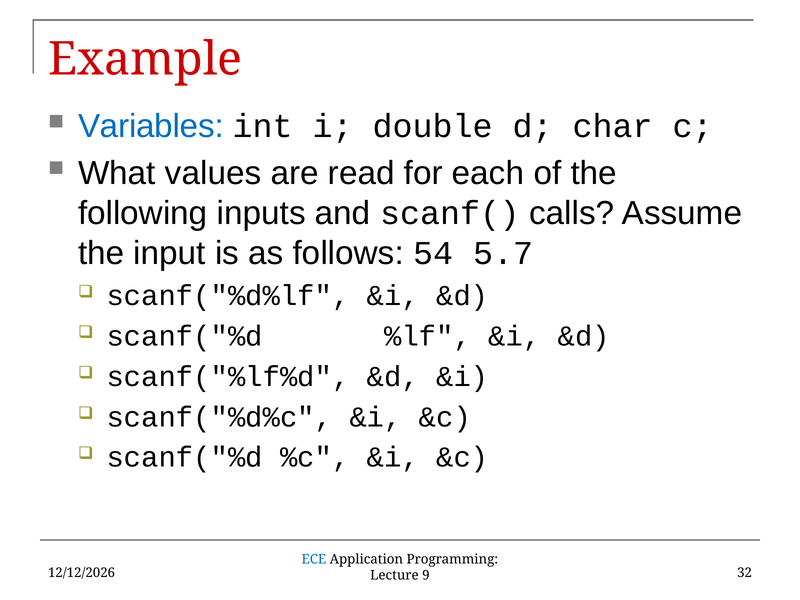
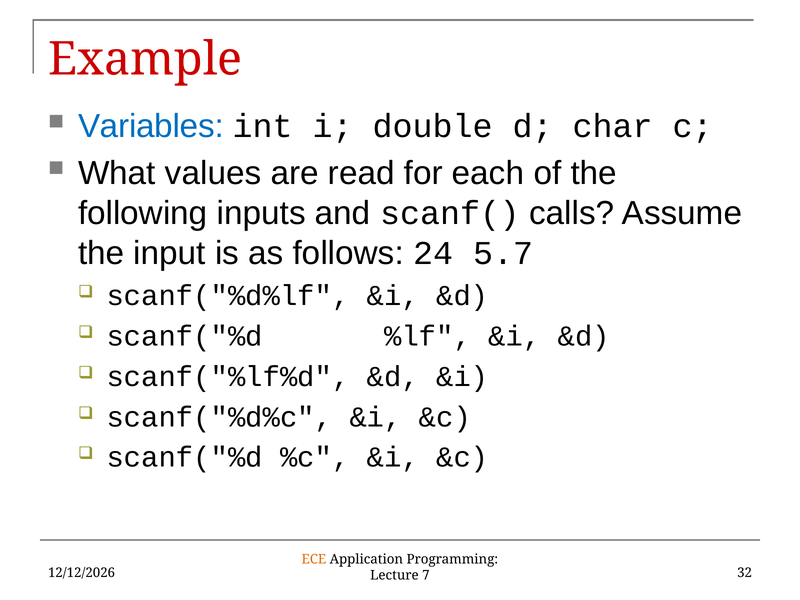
54: 54 -> 24 (433, 253)
ECE colour: blue -> orange (314, 560)
9: 9 -> 7 (426, 576)
